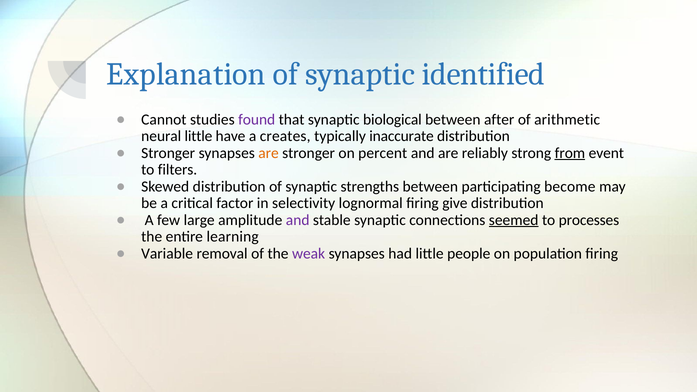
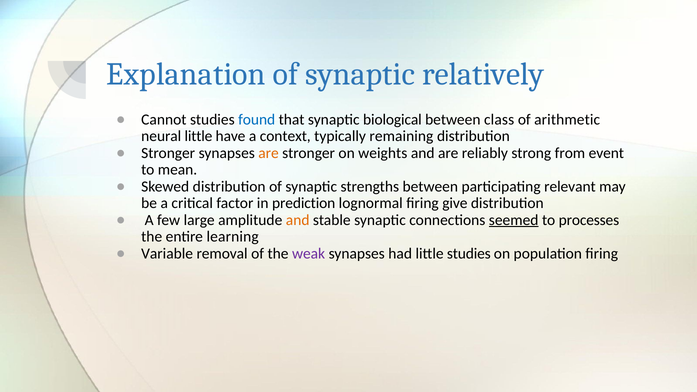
identified: identified -> relatively (483, 74)
found colour: purple -> blue (257, 120)
after: after -> class (499, 120)
creates: creates -> context (285, 136)
inaccurate: inaccurate -> remaining (401, 136)
percent: percent -> weights (383, 153)
from underline: present -> none (570, 153)
filters: filters -> mean (178, 170)
become: become -> relevant (570, 187)
selectivity: selectivity -> prediction (304, 203)
and colour: purple -> orange (298, 220)
little people: people -> studies (469, 254)
